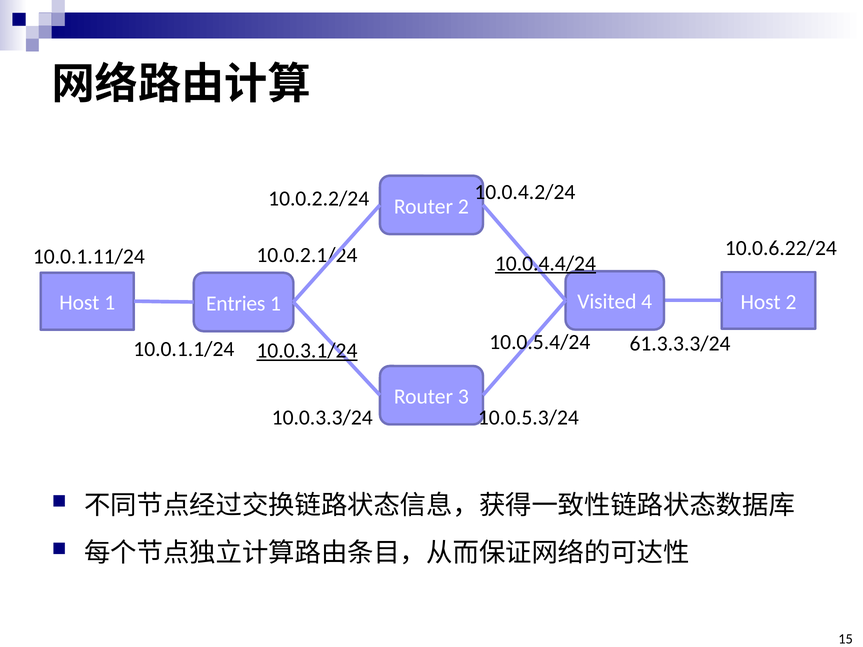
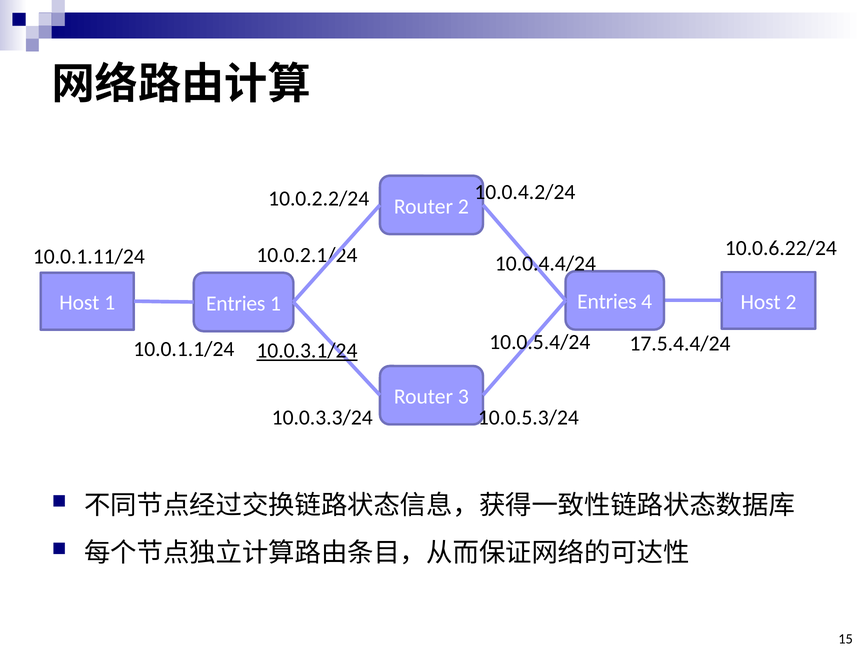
10.0.4.4/24 underline: present -> none (545, 264)
Visited: Visited -> Entries (607, 302)
61.3.3.3/24: 61.3.3.3/24 -> 17.5.4.4/24 (680, 344)
